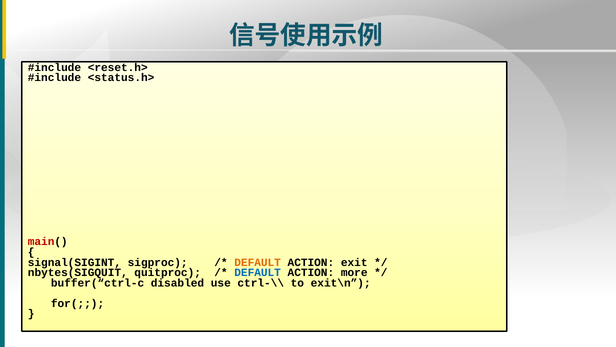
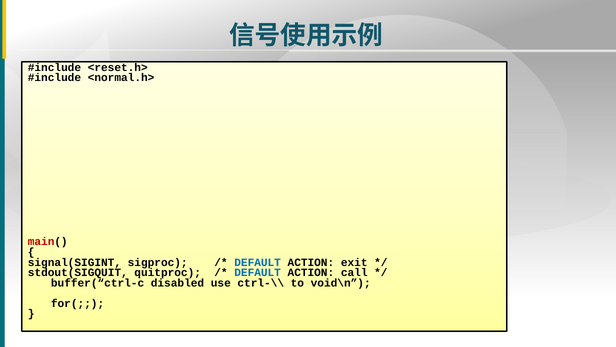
<status.h>: <status.h> -> <normal.h> (121, 78)
DEFAULT colour: orange -> blue (258, 262)
nbytes(SIGQUIT: nbytes(SIGQUIT -> stdout(SIGQUIT (78, 272)
more: more -> call (354, 272)
exit\n: exit\n -> void\n (341, 282)
